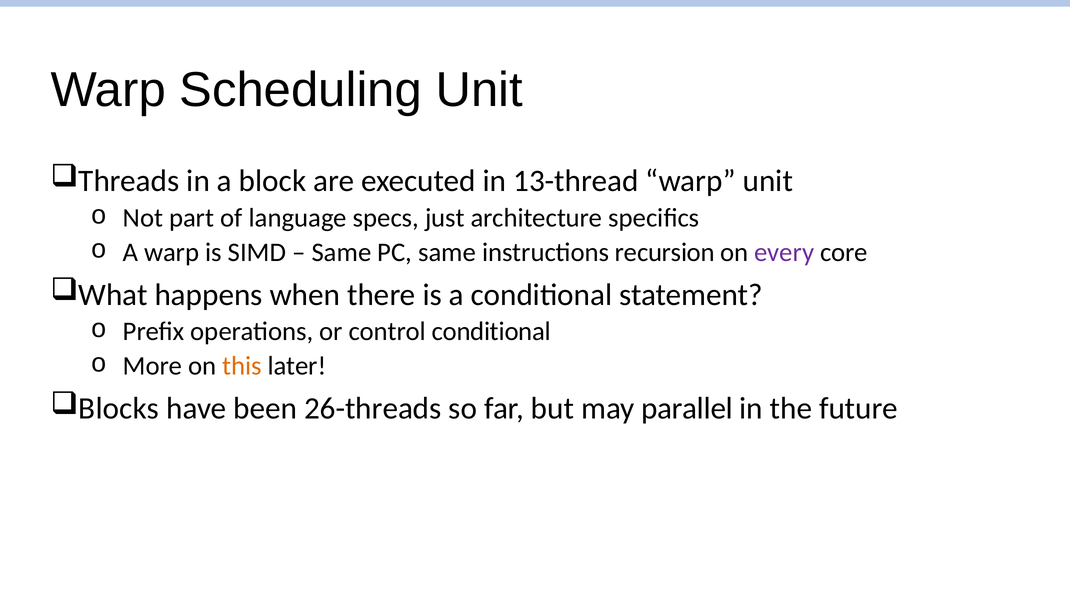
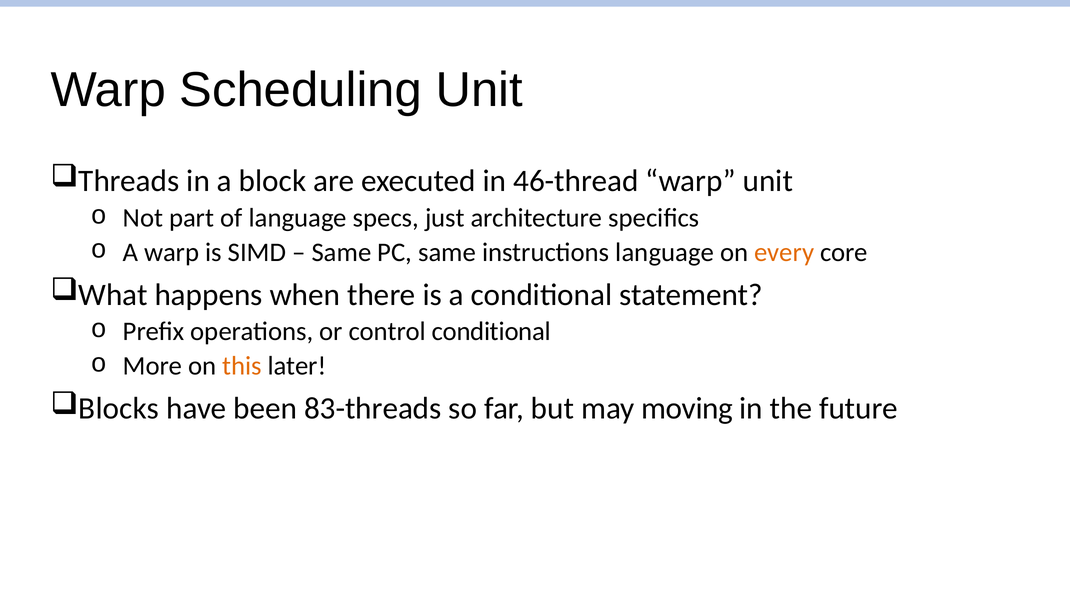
13-thread: 13-thread -> 46-thread (576, 181)
instructions recursion: recursion -> language (665, 252)
every colour: purple -> orange (784, 252)
26-threads: 26-threads -> 83-threads (373, 408)
parallel: parallel -> moving (687, 408)
